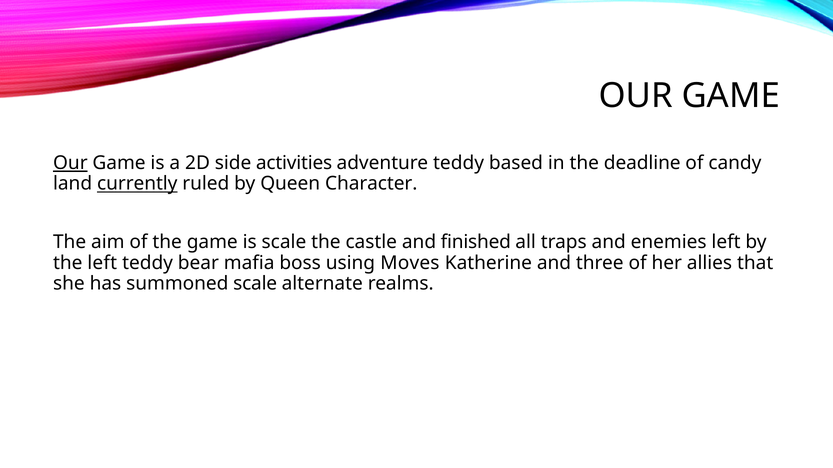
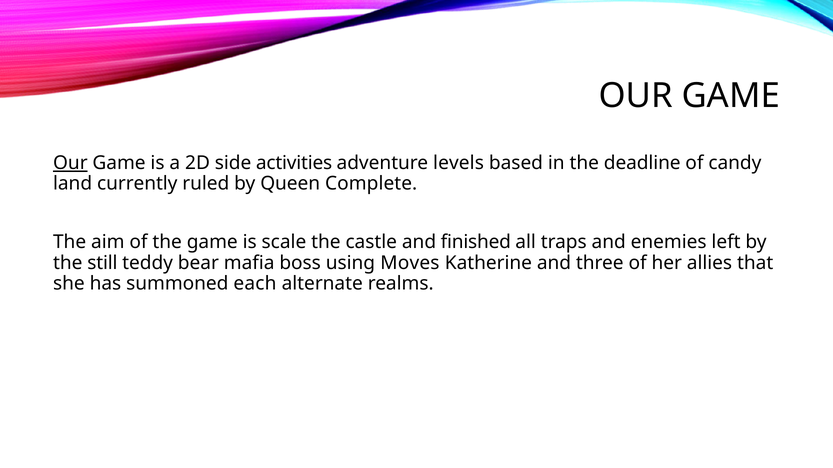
adventure teddy: teddy -> levels (458, 163)
currently underline: present -> none (137, 184)
Character: Character -> Complete (371, 184)
the left: left -> still (102, 263)
summoned scale: scale -> each (255, 284)
